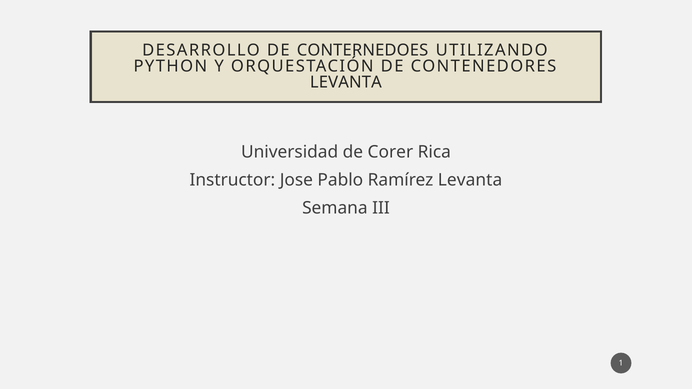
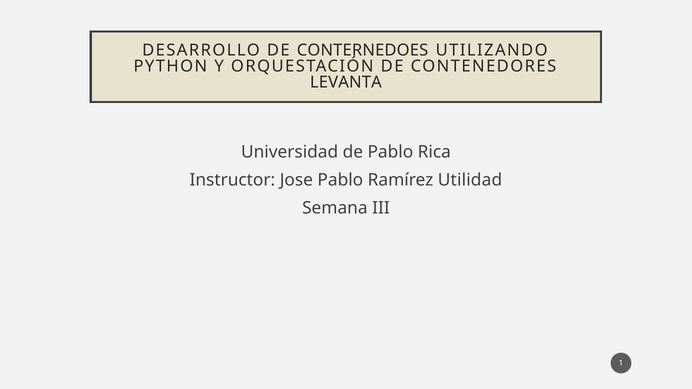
de Corer: Corer -> Pablo (390, 152)
Ramírez Levanta: Levanta -> Utilidad (470, 180)
